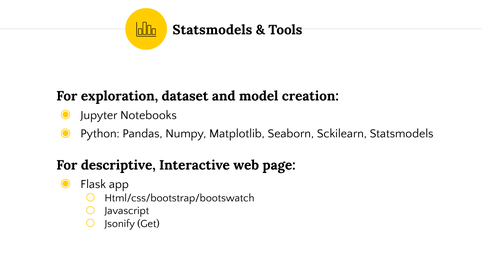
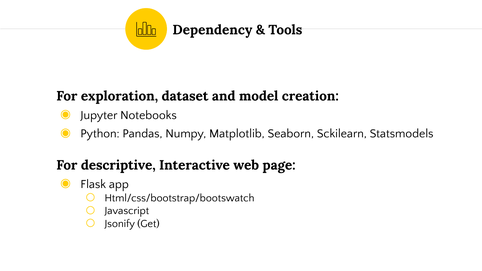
Statsmodels: Statsmodels -> Dependency (212, 30)
